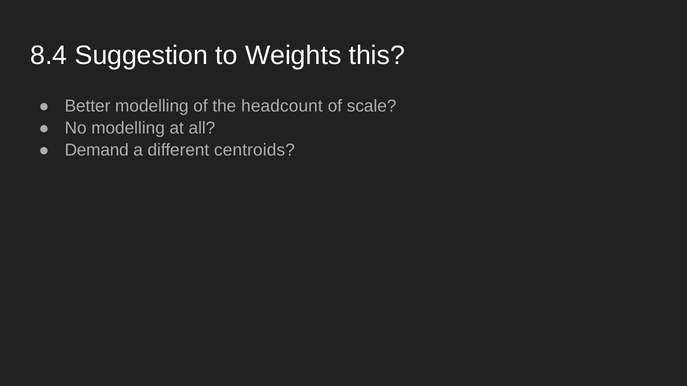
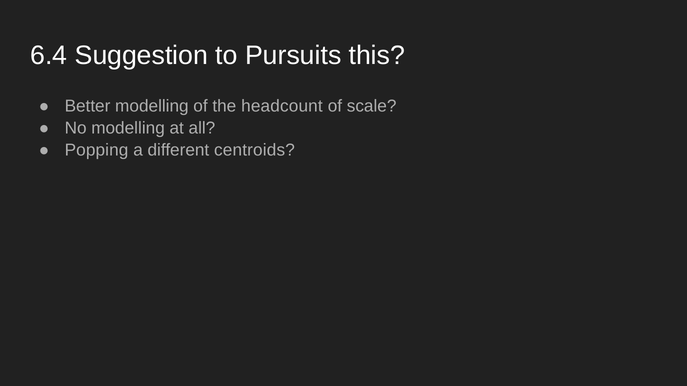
8.4: 8.4 -> 6.4 (49, 56)
Weights: Weights -> Pursuits (293, 56)
Demand: Demand -> Popping (97, 150)
